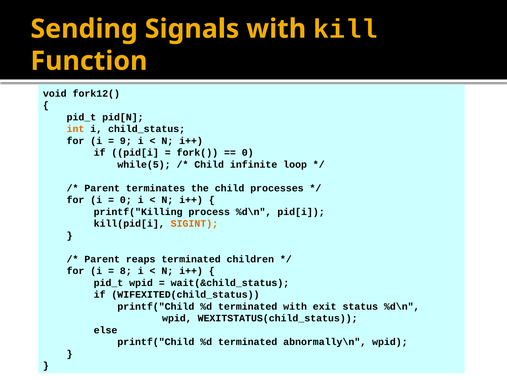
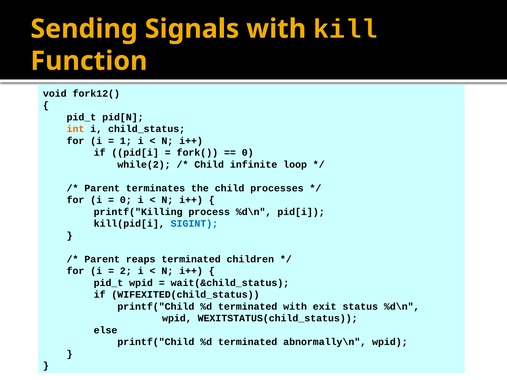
9: 9 -> 1 (126, 141)
while(5: while(5 -> while(2 (144, 165)
SIGINT colour: orange -> blue (194, 224)
8: 8 -> 2 (126, 271)
